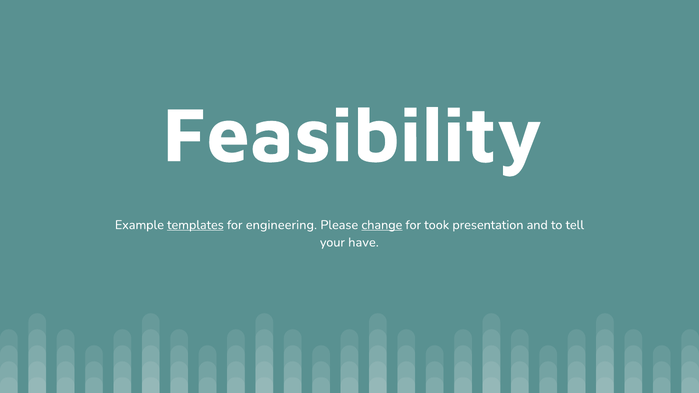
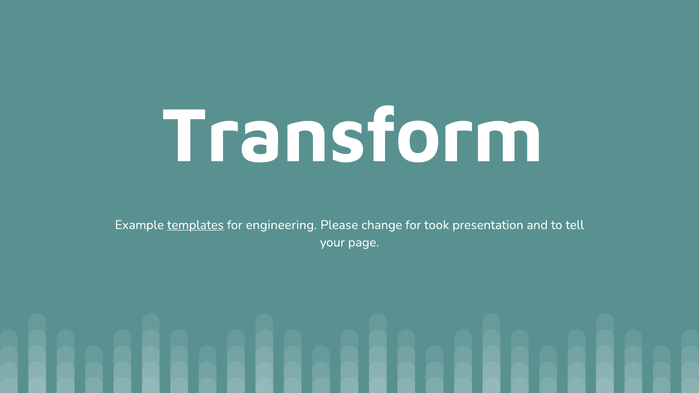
Feasibility: Feasibility -> Transform (353, 136)
change underline: present -> none (382, 225)
have: have -> page (364, 242)
